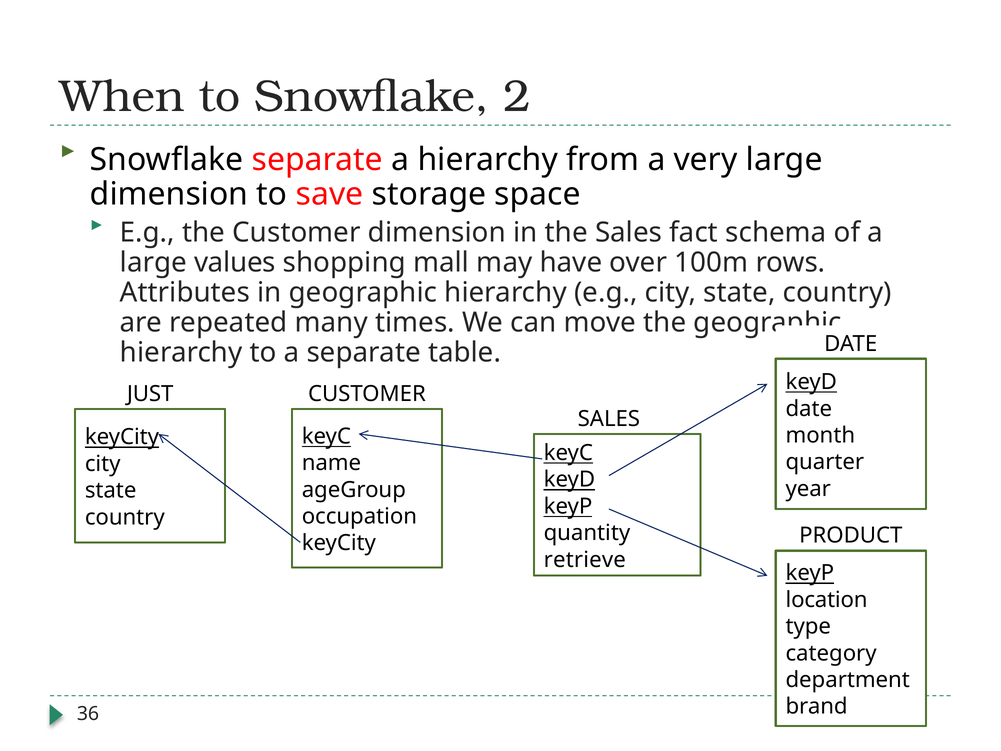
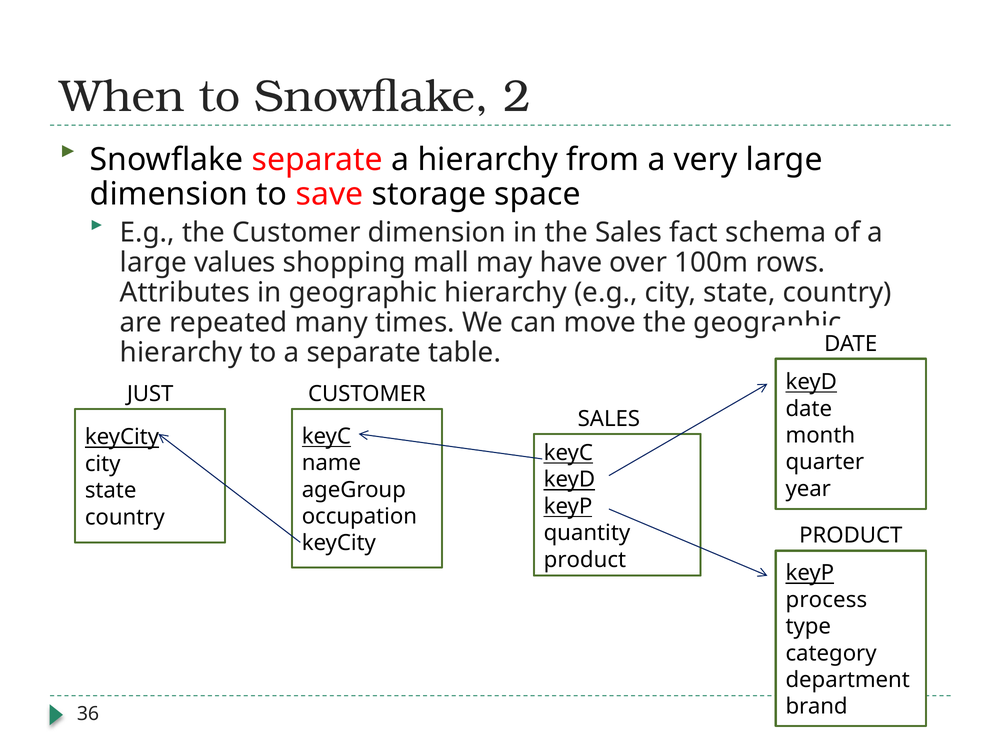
retrieve: retrieve -> product (585, 560)
location: location -> process (826, 600)
